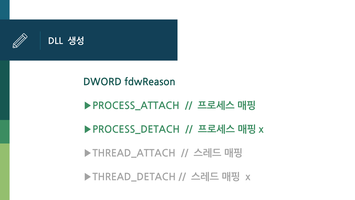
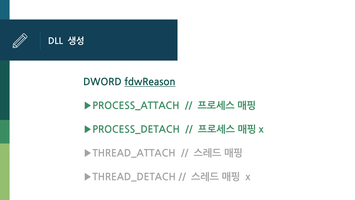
fdwReason underline: none -> present (150, 82)
